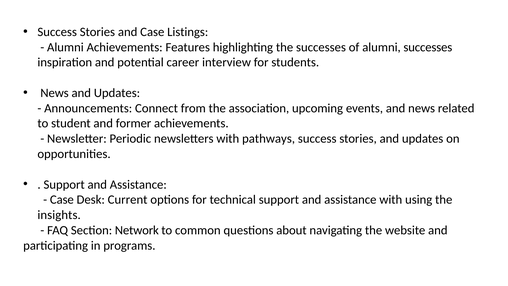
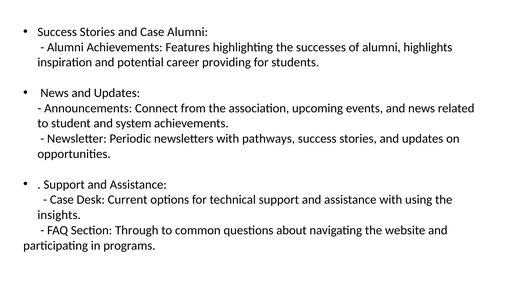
Case Listings: Listings -> Alumni (188, 32)
alumni successes: successes -> highlights (428, 47)
interview: interview -> providing (227, 62)
former: former -> system (134, 123)
Network: Network -> Through (137, 230)
